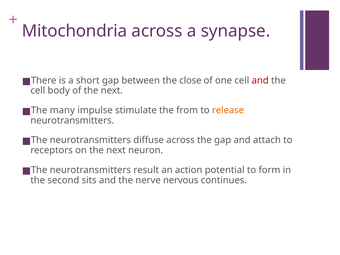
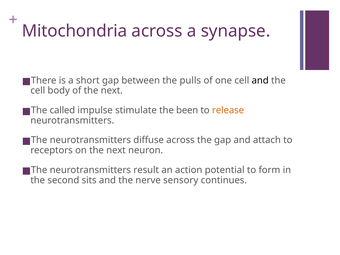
close: close -> pulls (190, 80)
and colour: red -> black (260, 80)
many: many -> called (62, 110)
from: from -> been (187, 110)
nervous: nervous -> sensory (181, 180)
